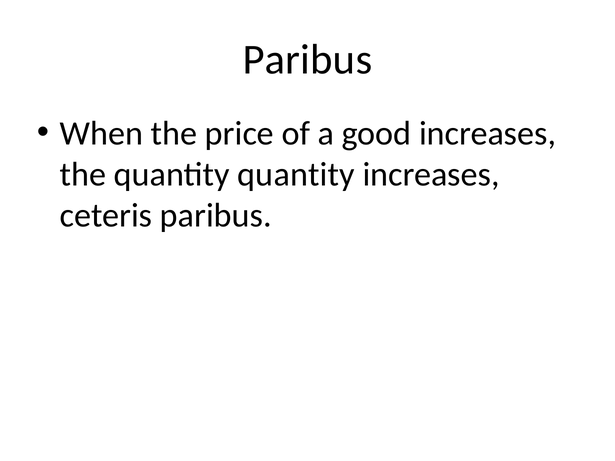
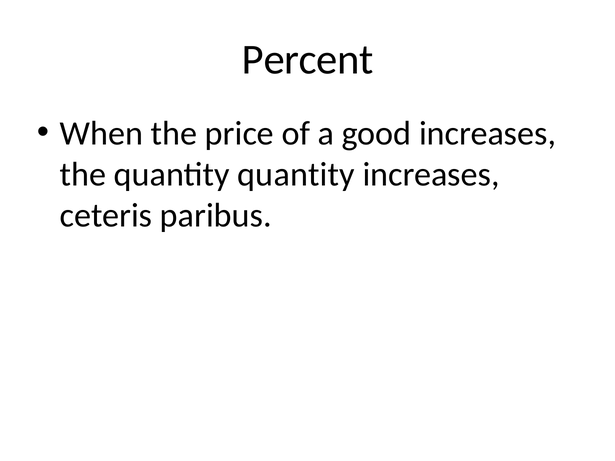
Paribus: Paribus -> Percent (308, 60)
